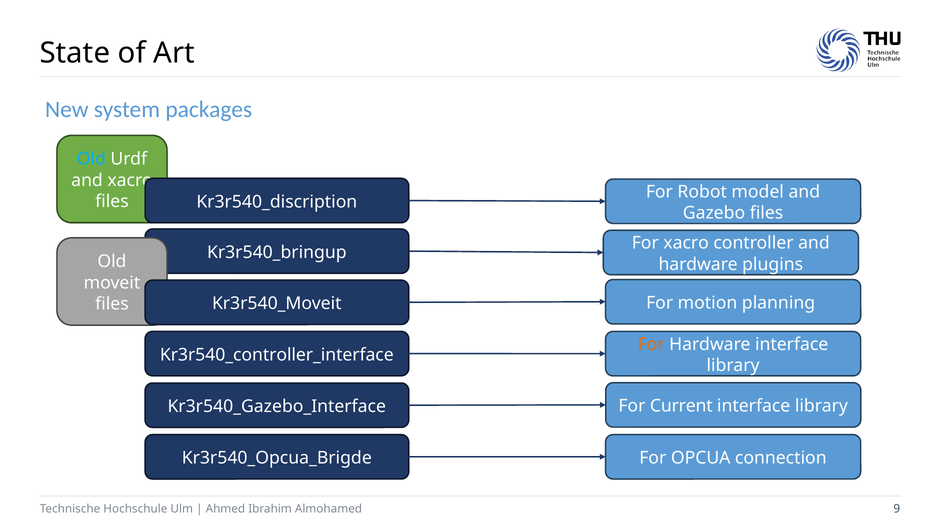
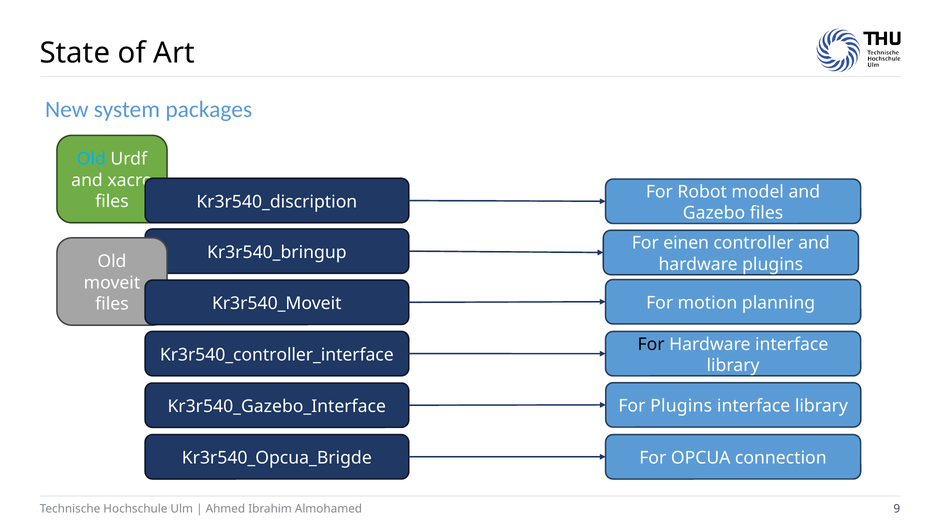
For xacro: xacro -> einen (686, 244)
For colour: orange -> black (651, 345)
For Current: Current -> Plugins (681, 407)
